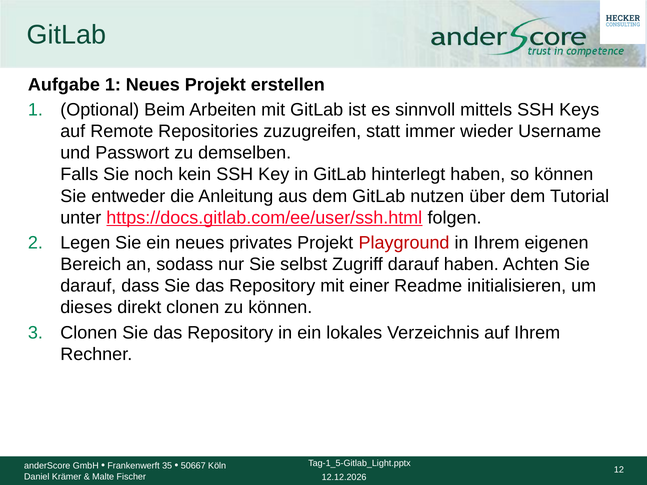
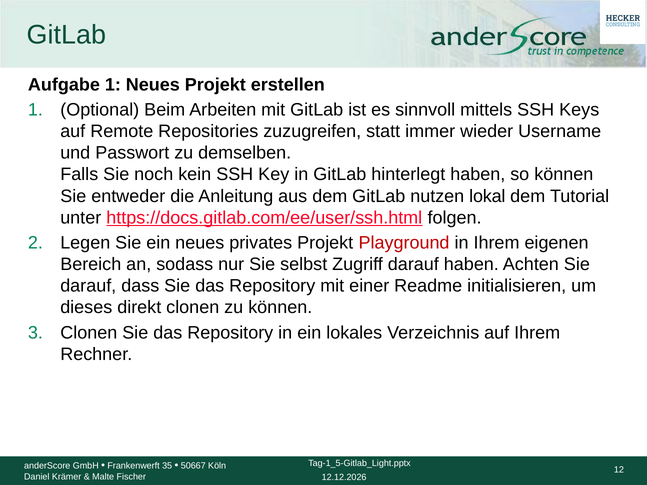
über: über -> lokal (487, 196)
